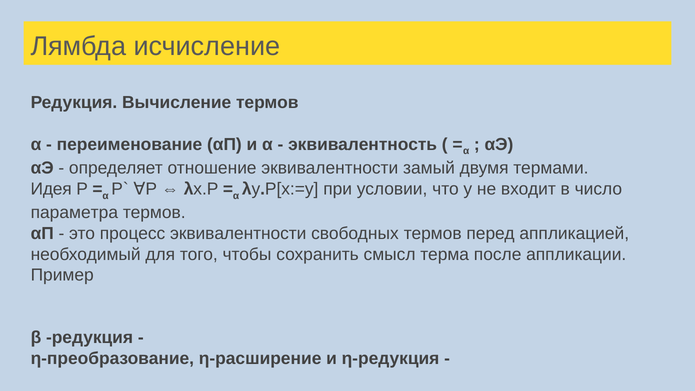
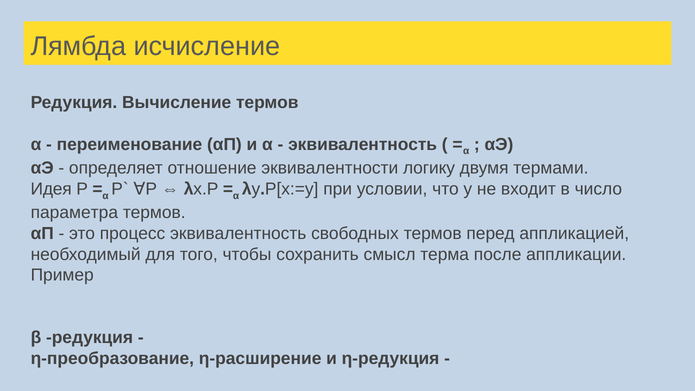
замый: замый -> логику (429, 168)
процесс эквивалентности: эквивалентности -> эквивалентность (238, 233)
